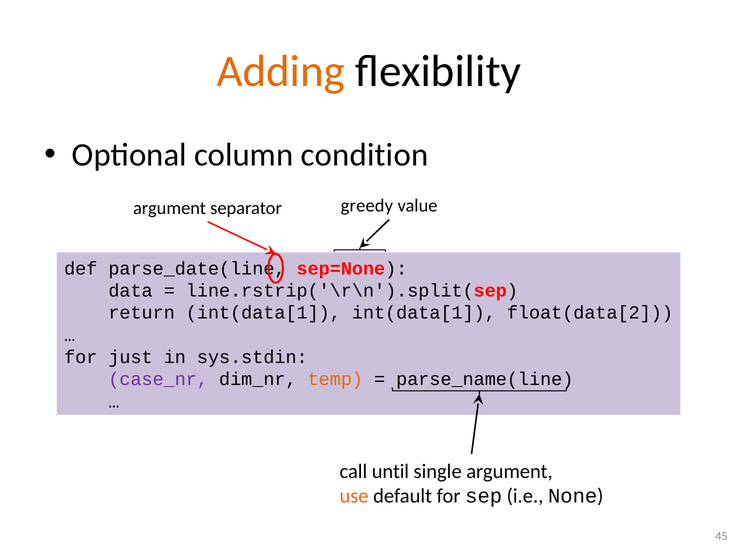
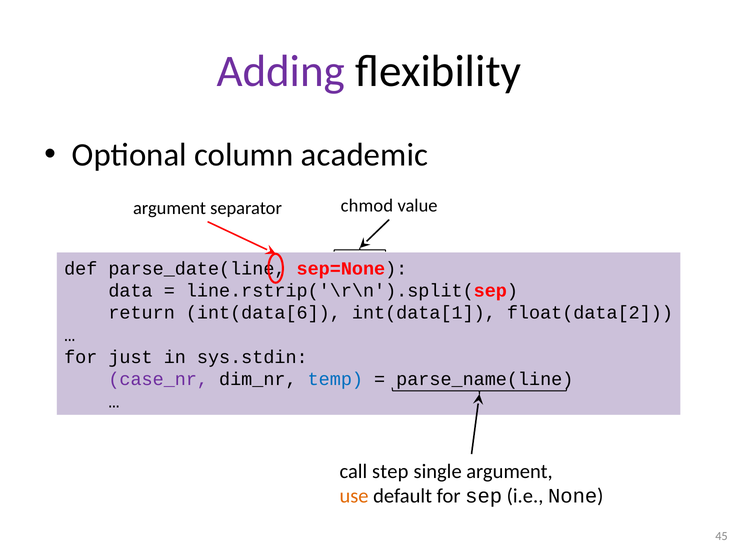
Adding colour: orange -> purple (281, 71)
condition: condition -> academic (365, 155)
greedy: greedy -> chmod (367, 206)
return int(data[1: int(data[1 -> int(data[6 (263, 313)
temp colour: orange -> blue (335, 379)
until: until -> step (390, 471)
